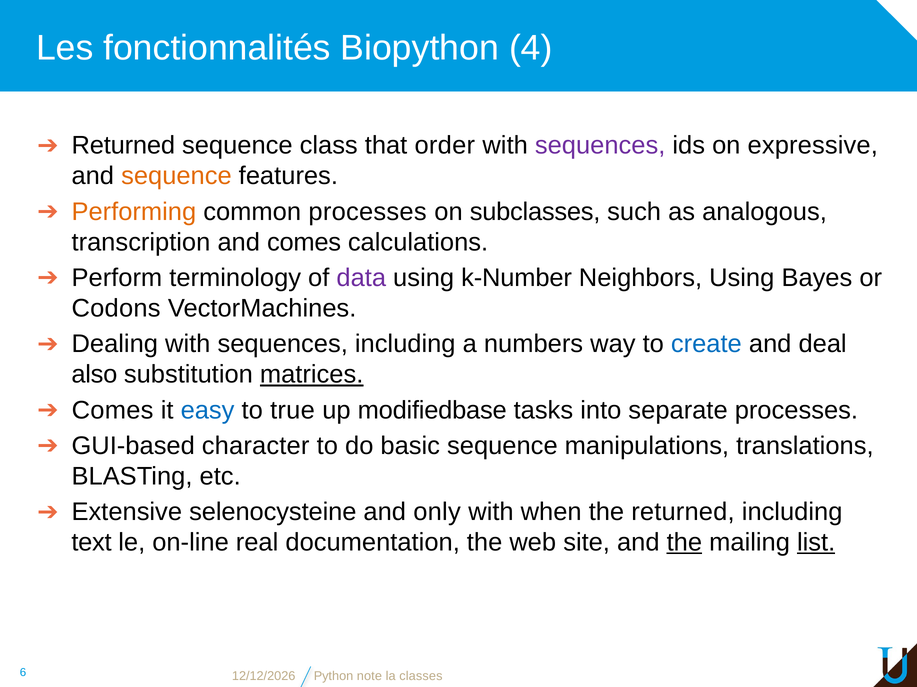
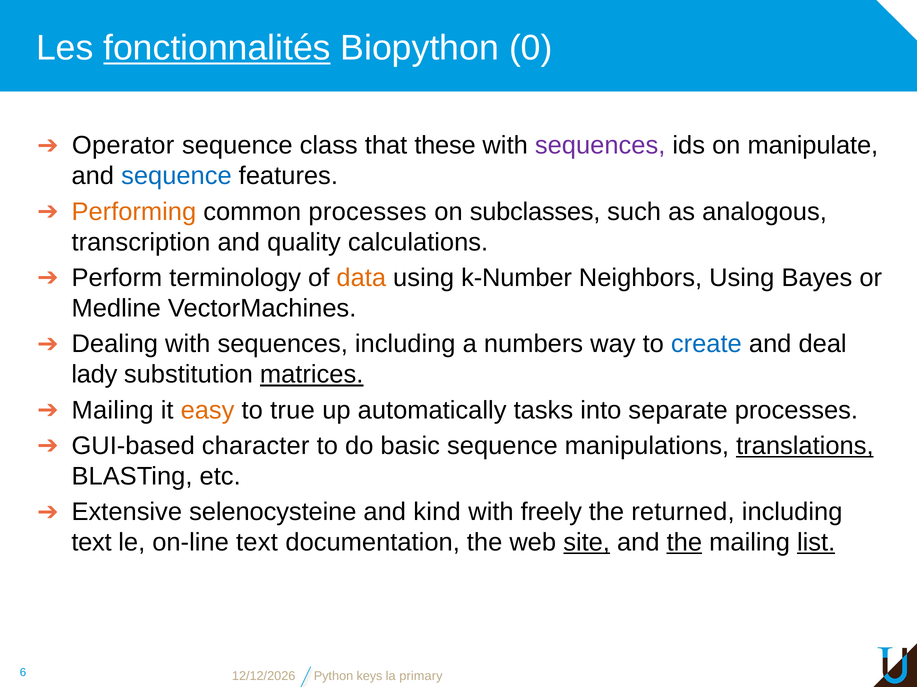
fonctionnalités underline: none -> present (217, 48)
4: 4 -> 0 (531, 48)
Returned: Returned -> Operator (123, 146)
order: order -> these (445, 146)
expressive: expressive -> manipulate (813, 146)
sequence colour: orange -> blue (176, 176)
and comes: comes -> quality (304, 242)
data colour: purple -> orange (361, 278)
Codons: Codons -> Medline (116, 309)
also: also -> lady (94, 375)
Comes: Comes -> Mailing (113, 411)
easy colour: blue -> orange (208, 411)
modifiedbase: modifiedbase -> automatically (432, 411)
translations underline: none -> present (805, 446)
only: only -> kind (437, 513)
when: when -> freely (551, 513)
on-line real: real -> text (257, 543)
site underline: none -> present (587, 543)
note: note -> keys (370, 677)
classes: classes -> primary (421, 677)
